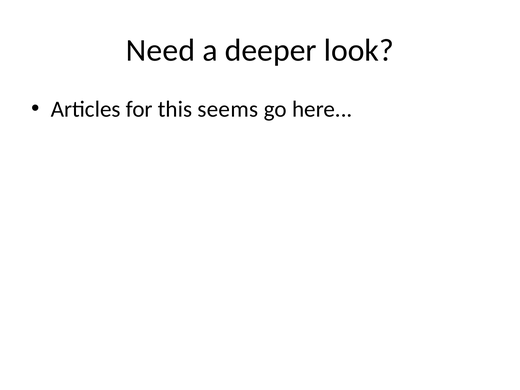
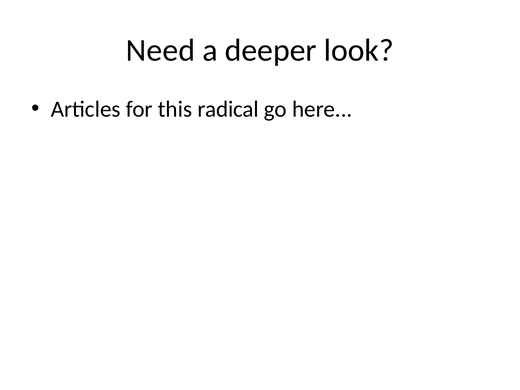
seems: seems -> radical (228, 109)
